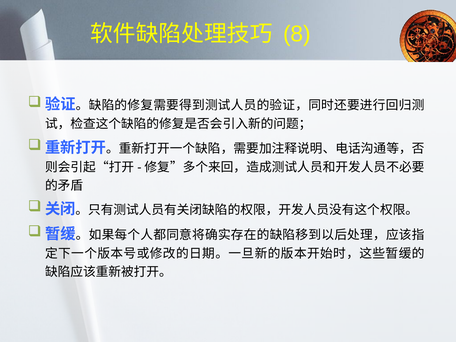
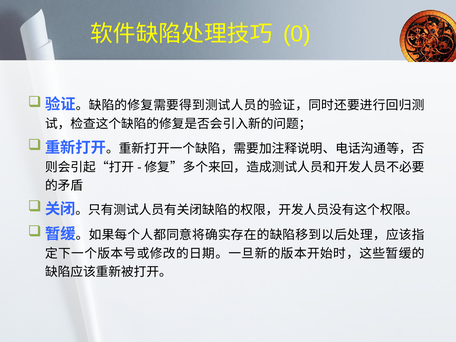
8: 8 -> 0 (297, 34)
